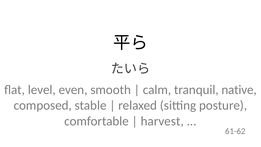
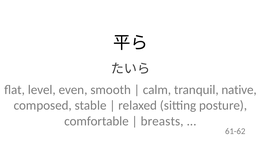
harvest: harvest -> breasts (162, 121)
